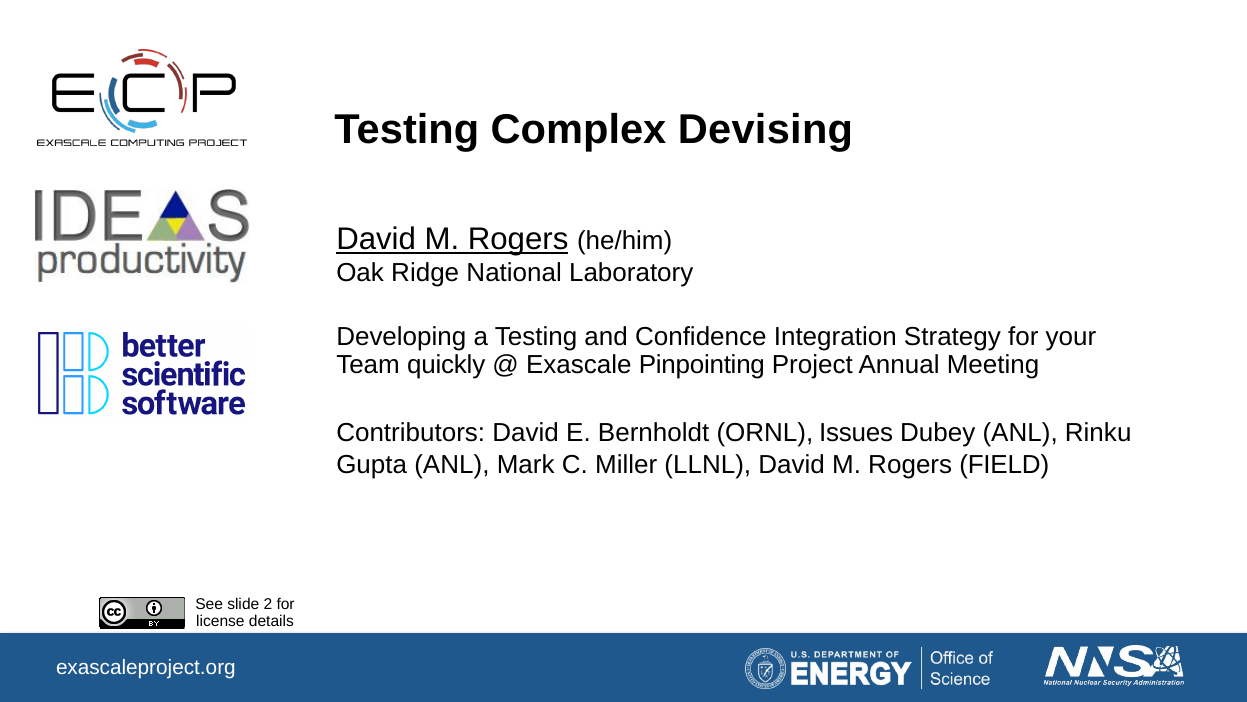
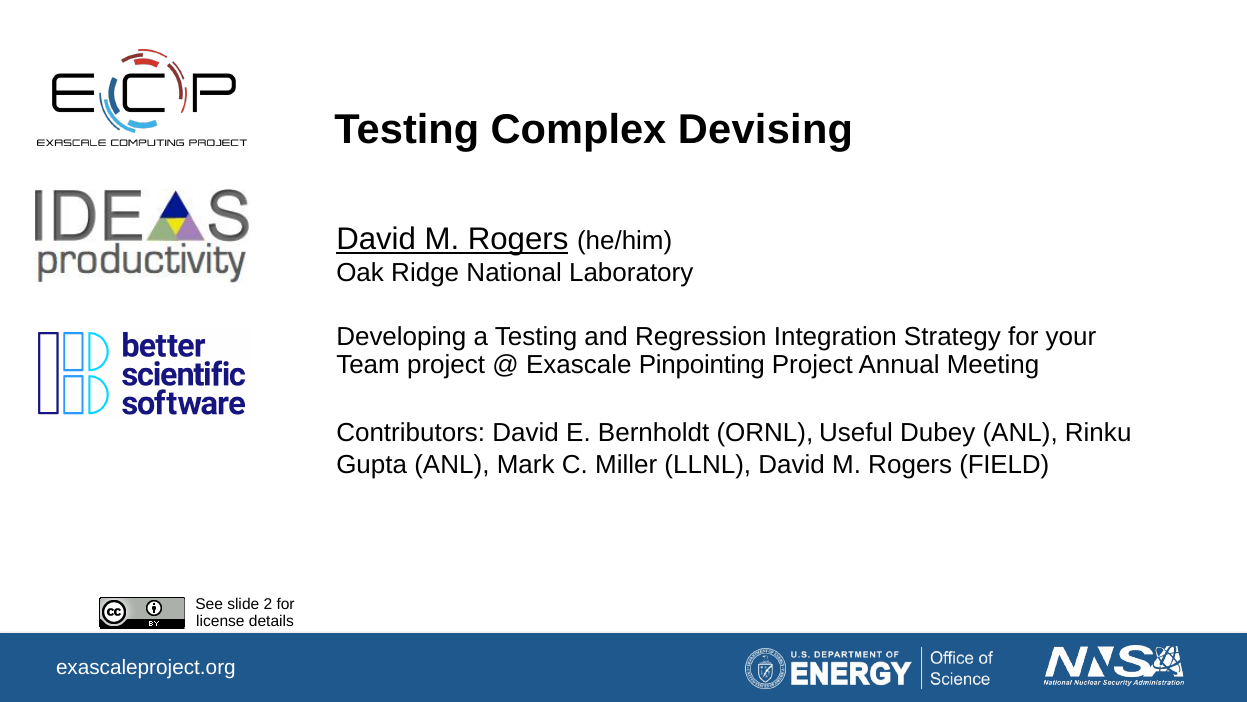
Confidence: Confidence -> Regression (701, 337)
Team quickly: quickly -> project (446, 365)
Issues: Issues -> Useful (856, 433)
